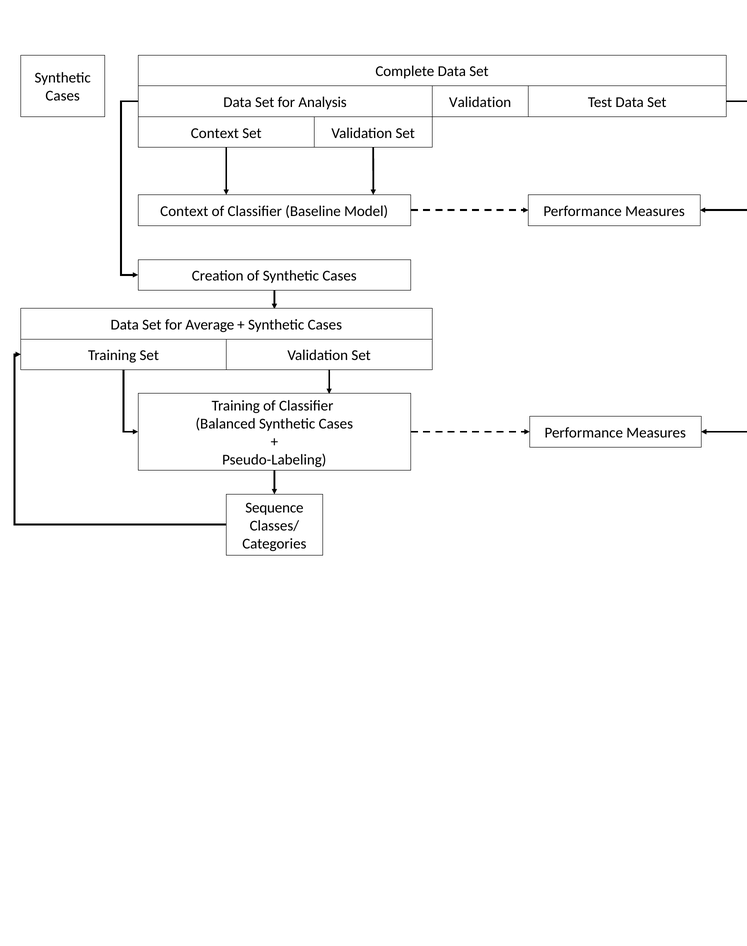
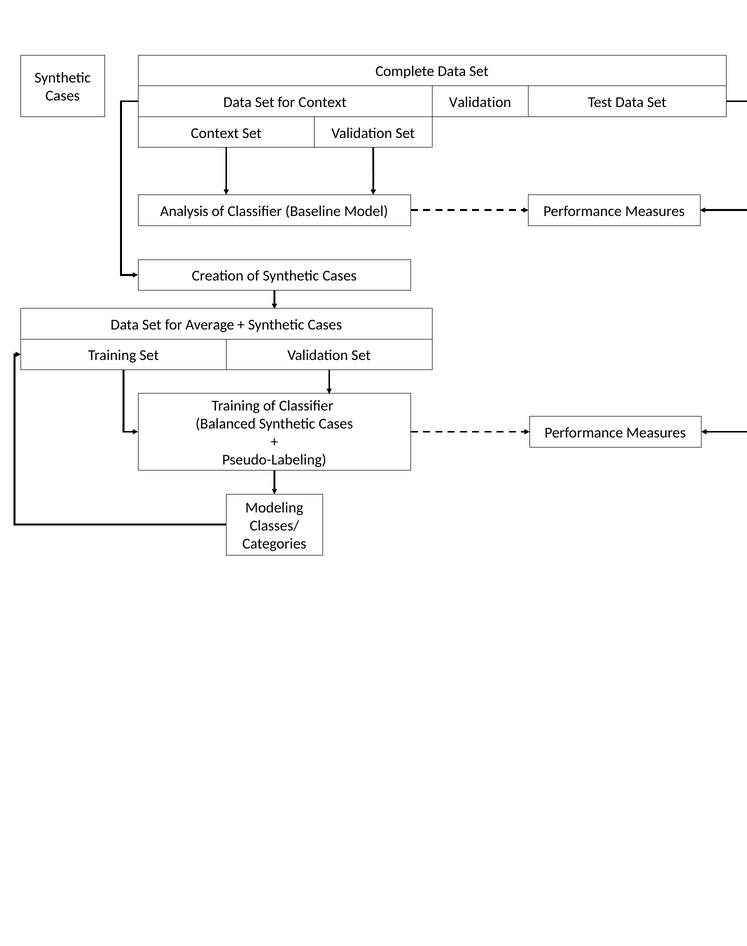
for Analysis: Analysis -> Context (323, 102)
Context: Context -> Analysis (184, 211)
Sequence: Sequence -> Modeling (274, 508)
